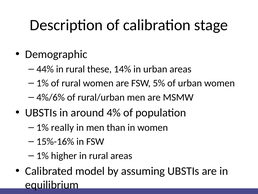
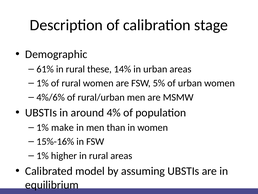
44%: 44% -> 61% (45, 69)
really: really -> make (62, 127)
